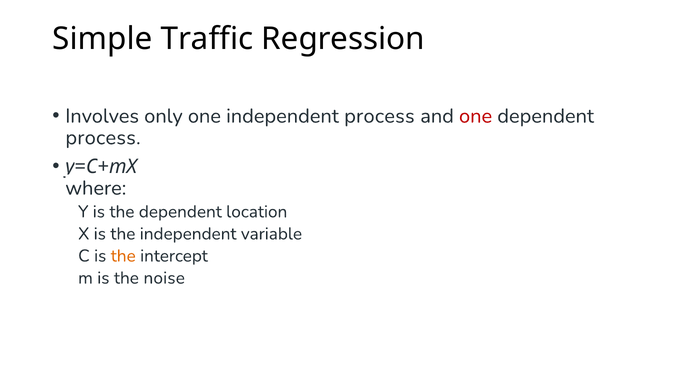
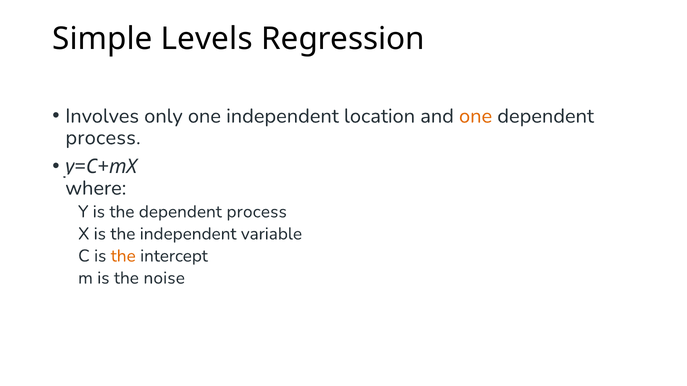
Traffic: Traffic -> Levels (207, 39)
independent process: process -> location (380, 116)
one colour: red -> orange (476, 116)
the dependent location: location -> process (257, 212)
